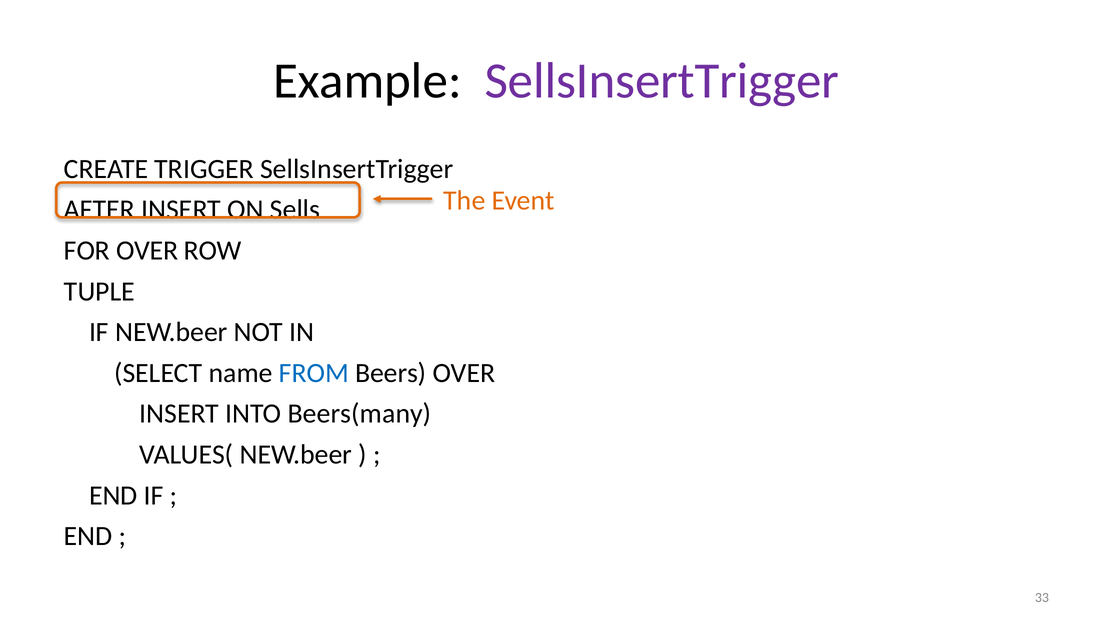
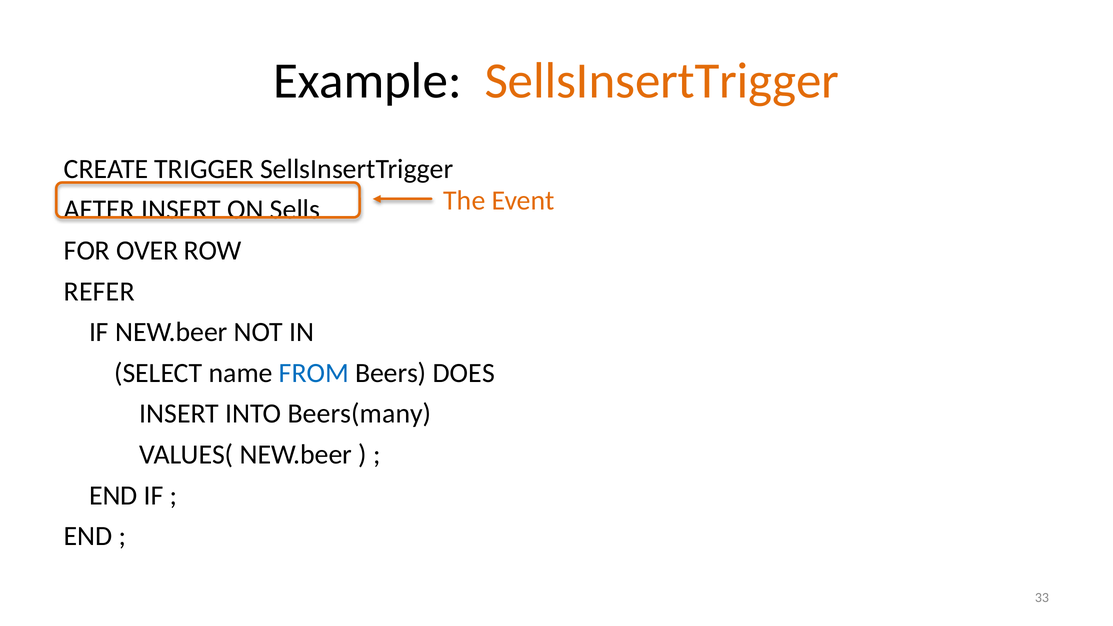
SellsInsertTrigger colour: purple -> orange (662, 81)
TUPLE: TUPLE -> REFER (99, 291)
Beers OVER: OVER -> DOES (464, 373)
